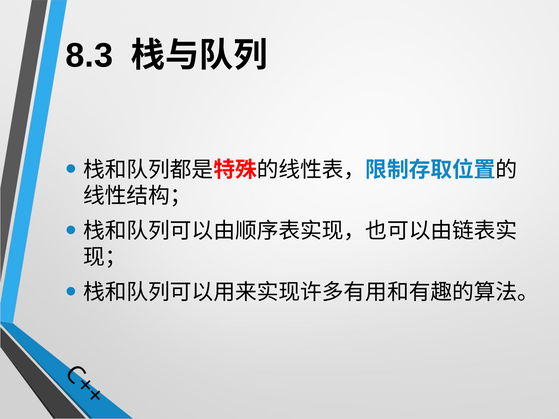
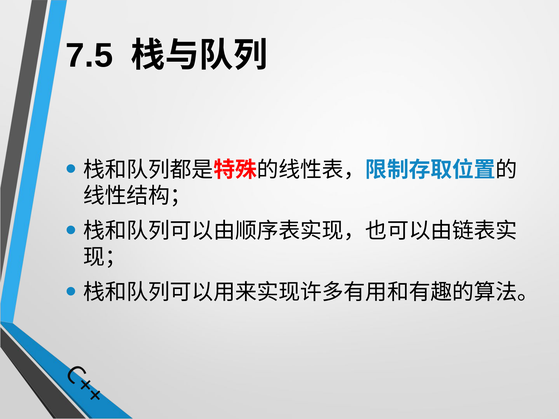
8.3: 8.3 -> 7.5 (89, 56)
